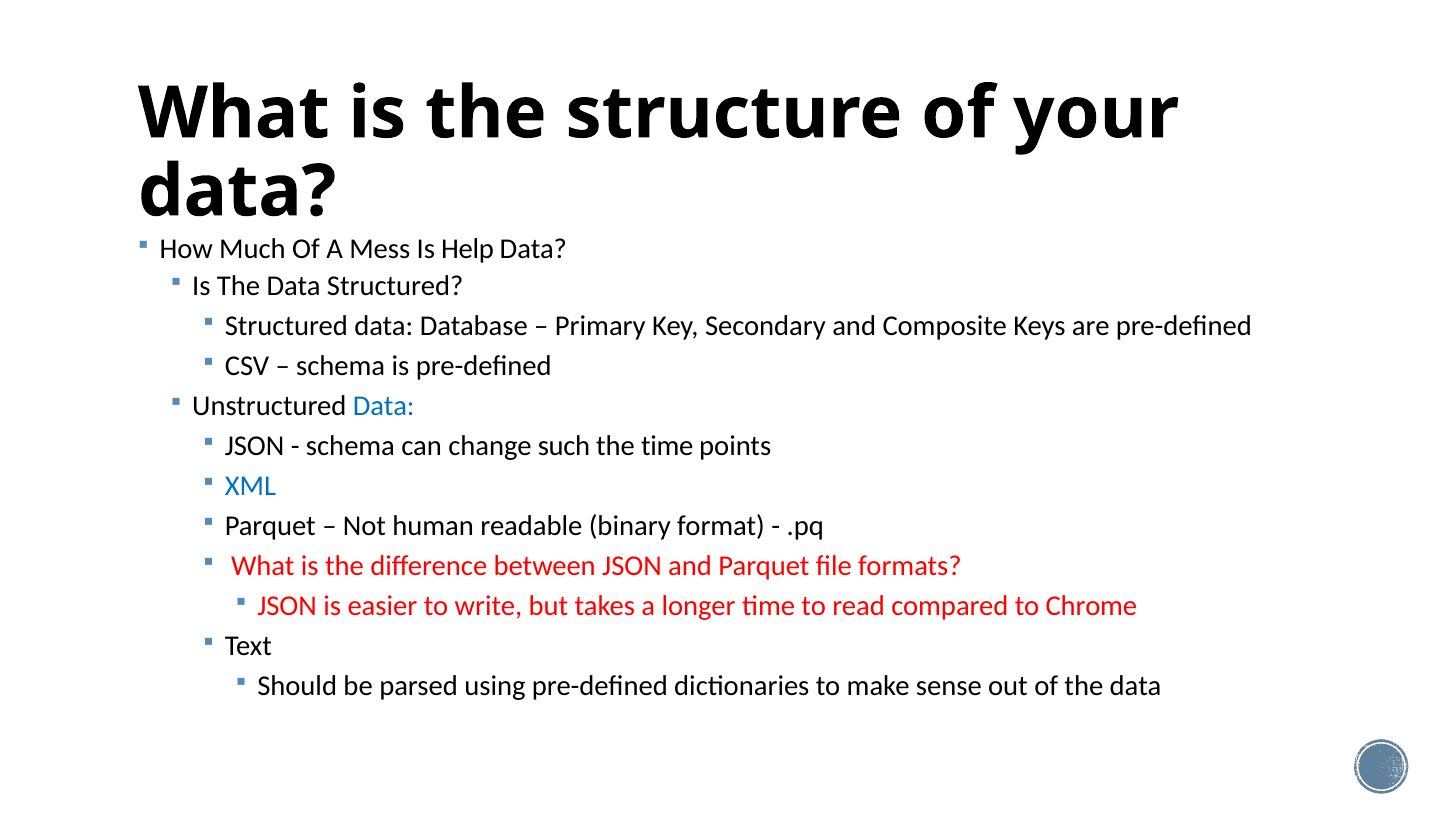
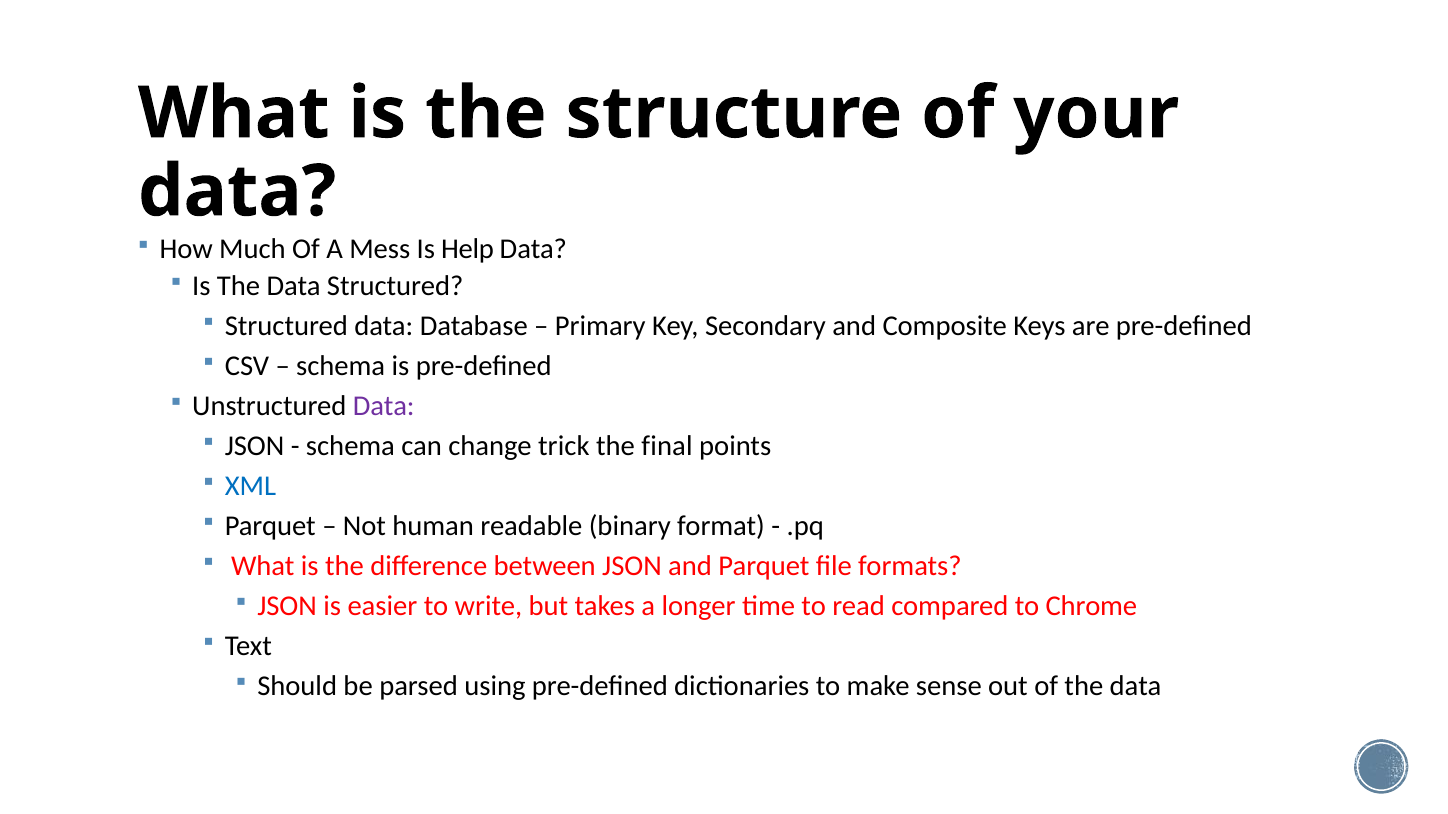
Data colour: blue -> purple (384, 406)
such: such -> trick (564, 446)
the time: time -> final (667, 446)
